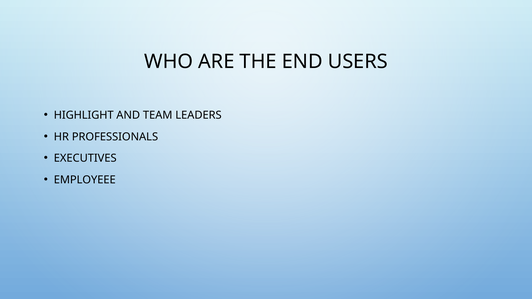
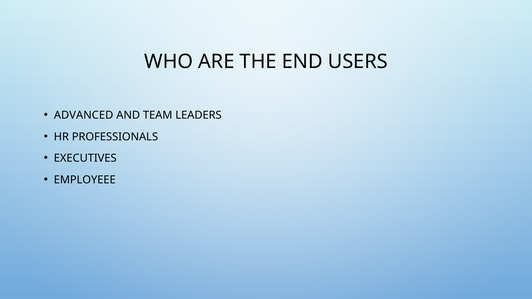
HIGHLIGHT: HIGHLIGHT -> ADVANCED (84, 115)
